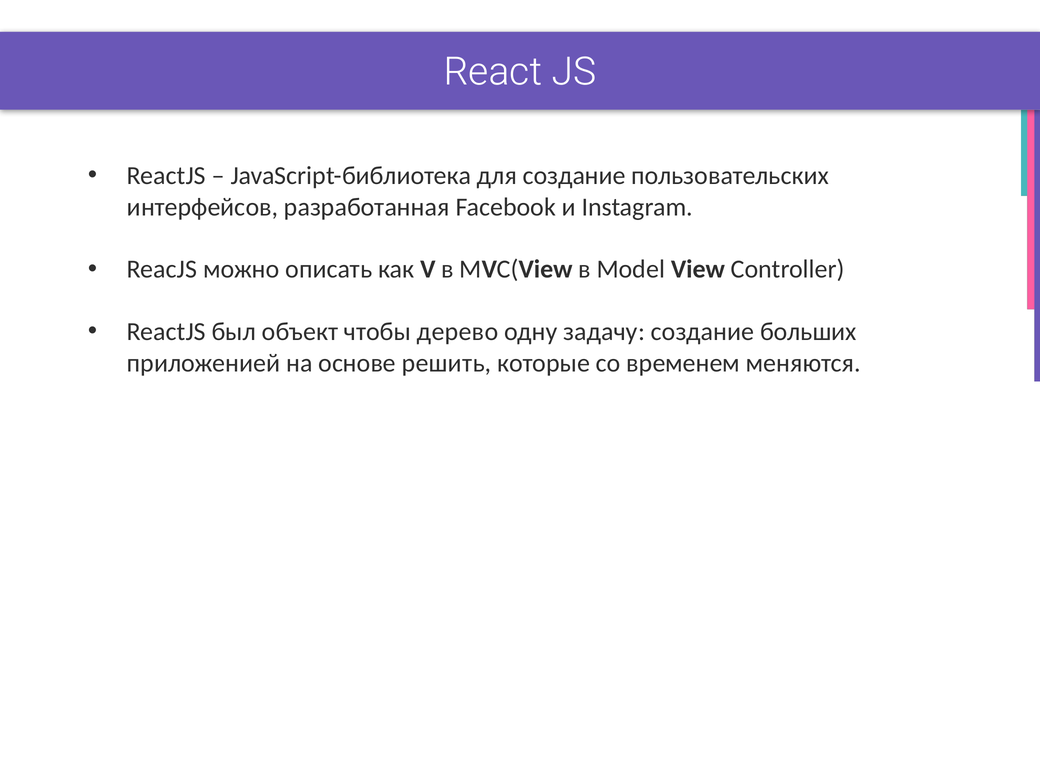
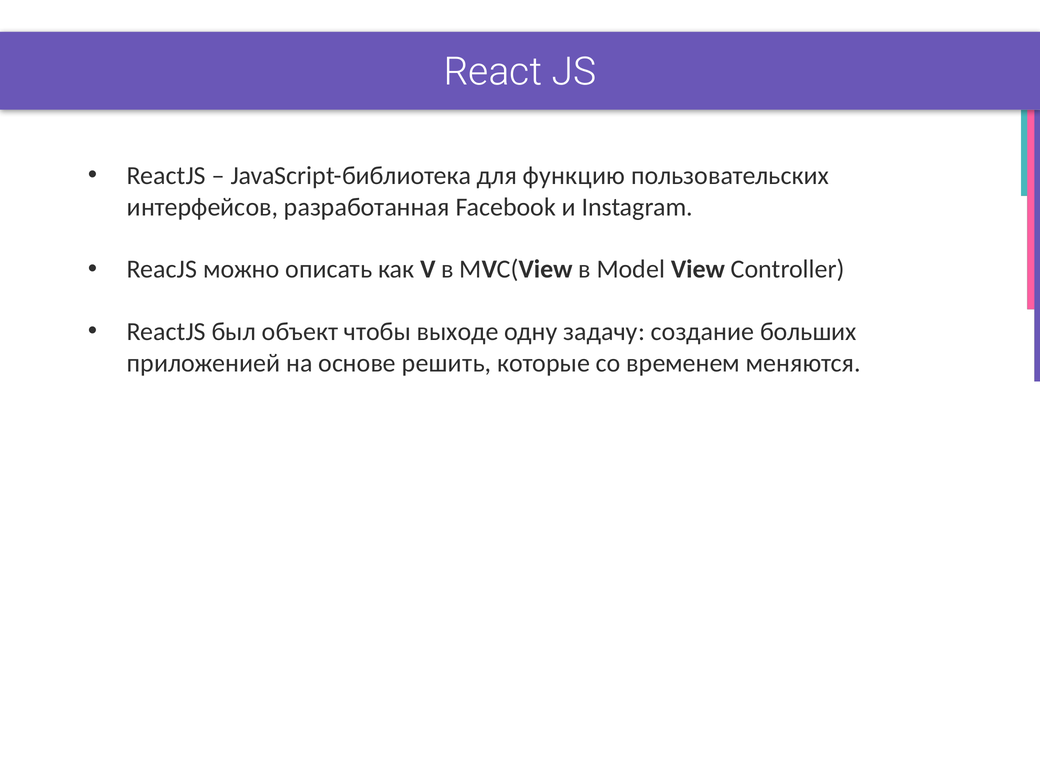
для создание: создание -> функцию (574, 176)
дерево: дерево -> выходе (458, 332)
